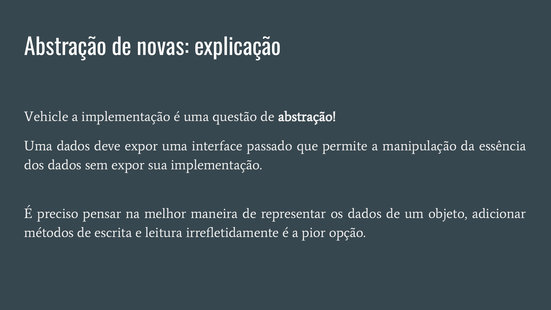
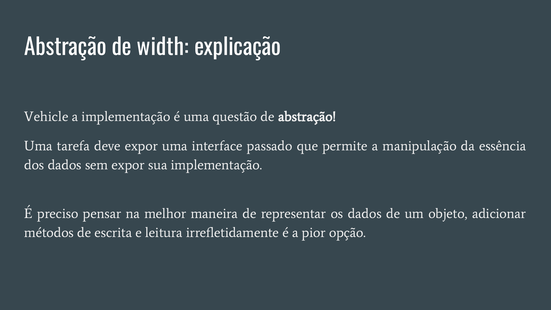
novas: novas -> width (163, 48)
Uma dados: dados -> tarefa (73, 146)
